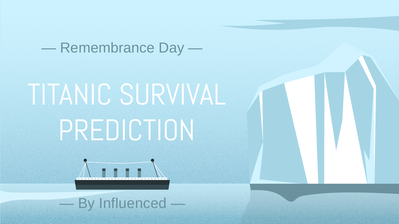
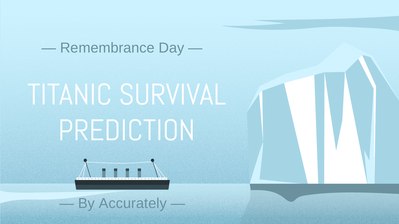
Influenced: Influenced -> Accurately (133, 204)
